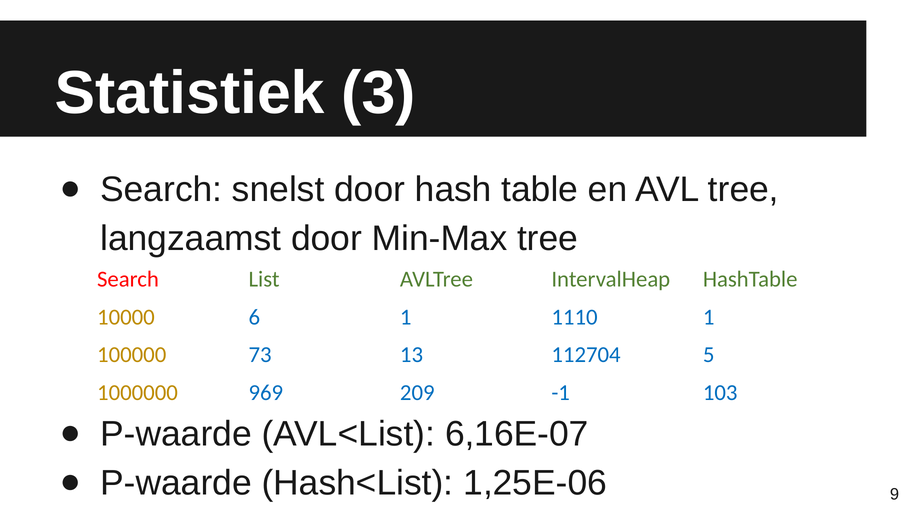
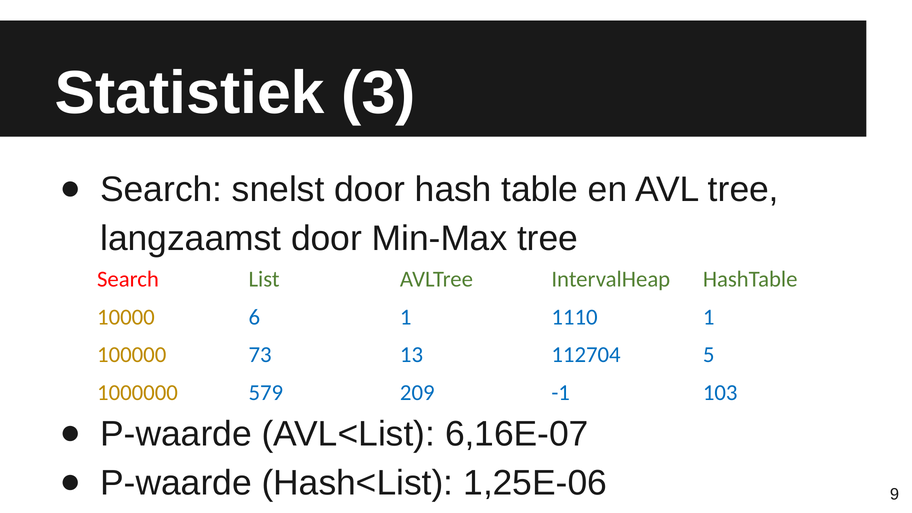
969: 969 -> 579 (266, 393)
